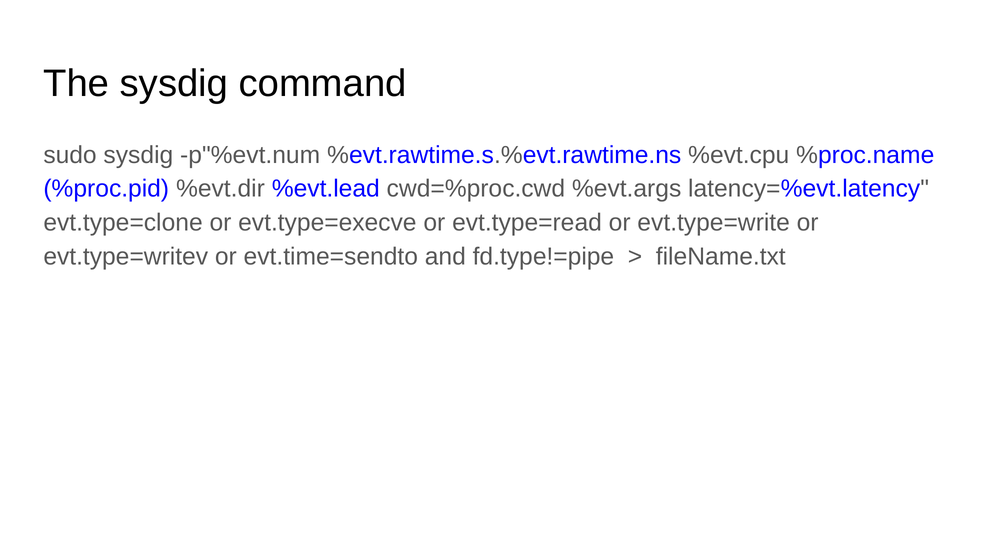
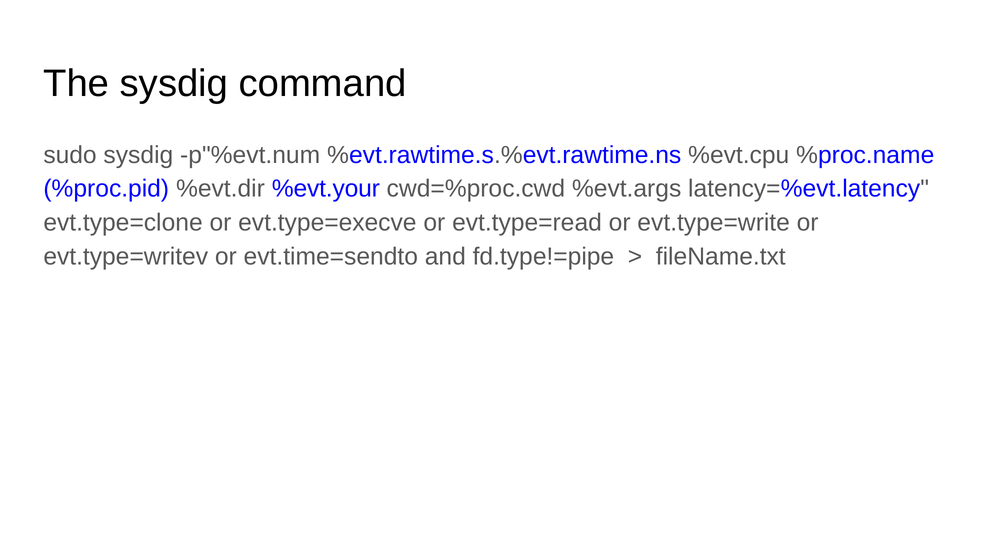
%evt.lead: %evt.lead -> %evt.your (326, 189)
